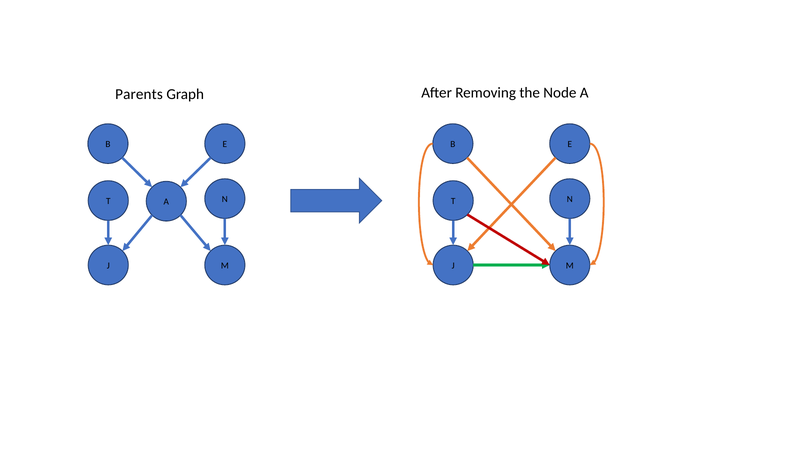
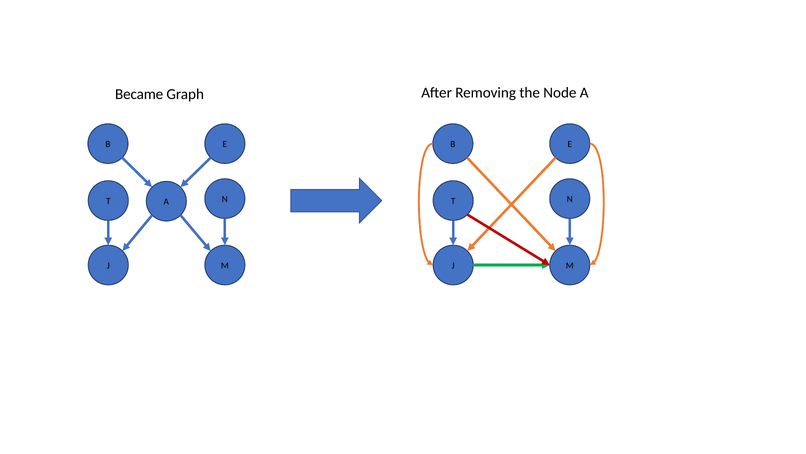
Parents: Parents -> Became (139, 94)
